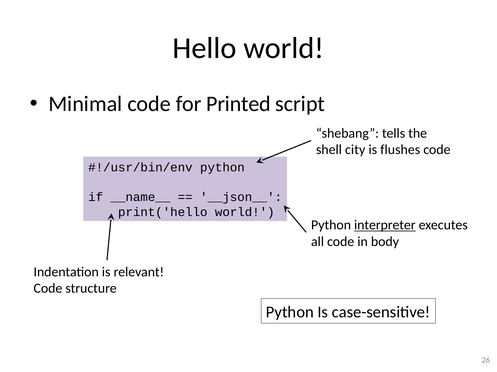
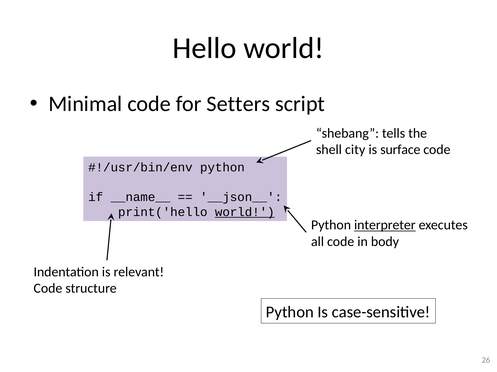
Printed: Printed -> Setters (238, 104)
flushes: flushes -> surface (400, 150)
world underline: none -> present (245, 212)
